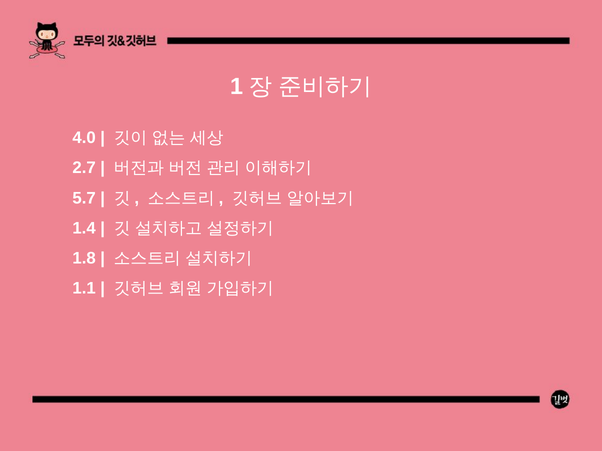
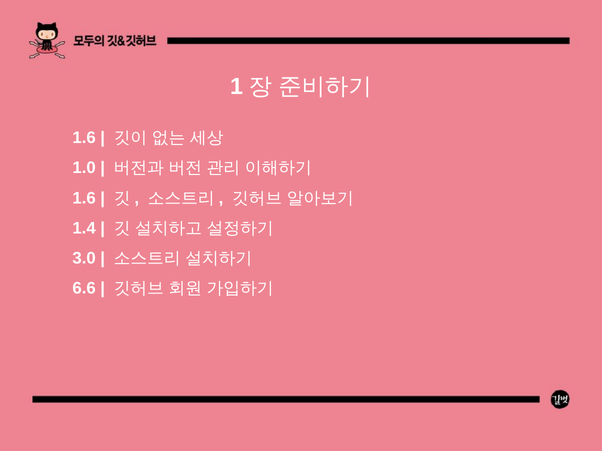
4.0: 4.0 -> 1.6 (84, 138)
2.7: 2.7 -> 1.0 (84, 168)
5.7: 5.7 -> 1.6 (84, 198)
1.8: 1.8 -> 3.0 (84, 258)
1.1: 1.1 -> 6.6 (84, 289)
